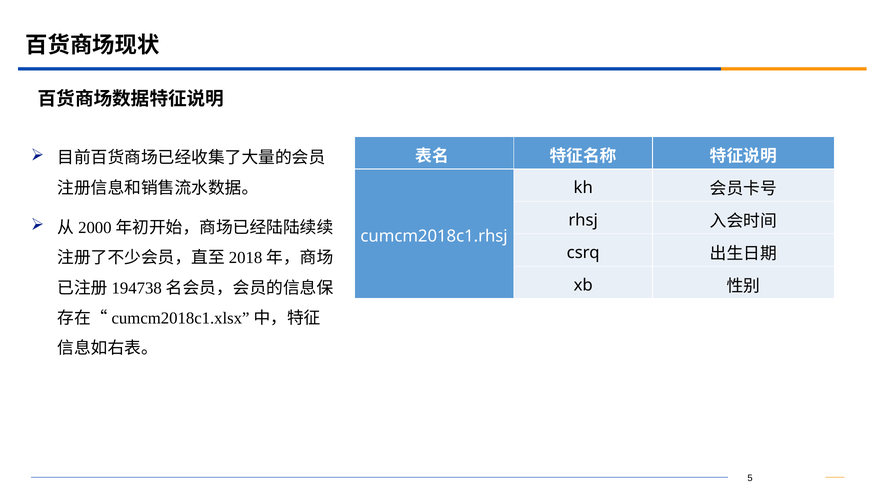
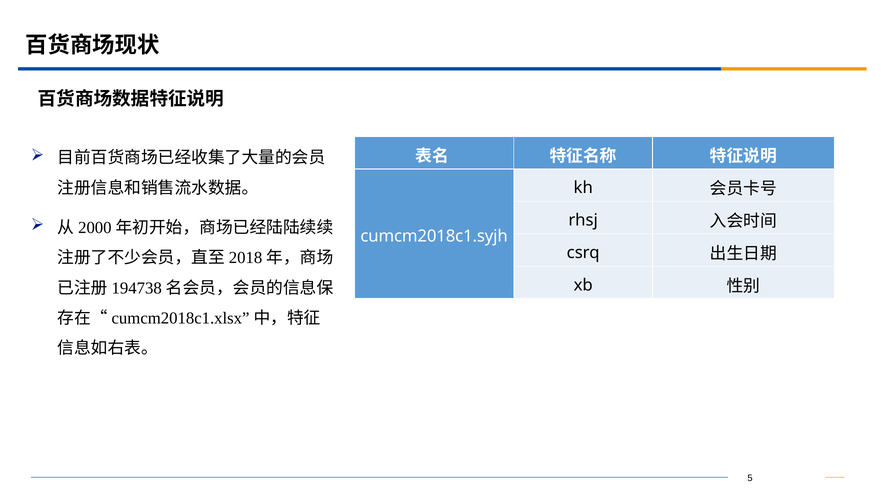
cumcm2018c1.rhsj: cumcm2018c1.rhsj -> cumcm2018c1.syjh (434, 236)
